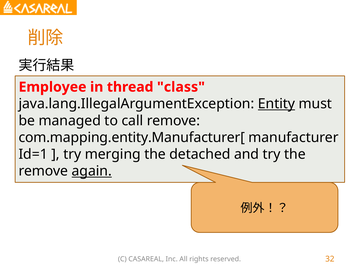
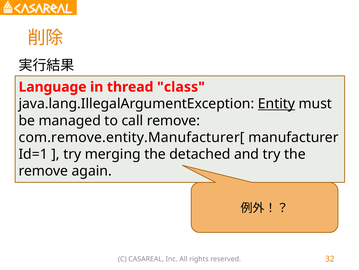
Employee: Employee -> Language (53, 87)
com.mapping.entity.Manufacturer[: com.mapping.entity.Manufacturer[ -> com.remove.entity.Manufacturer[ (132, 137)
again underline: present -> none (92, 171)
